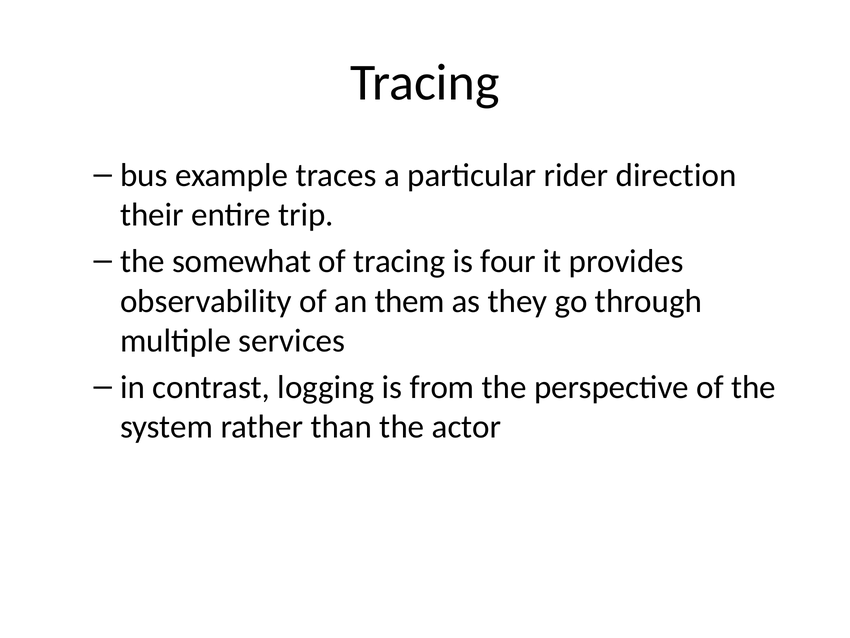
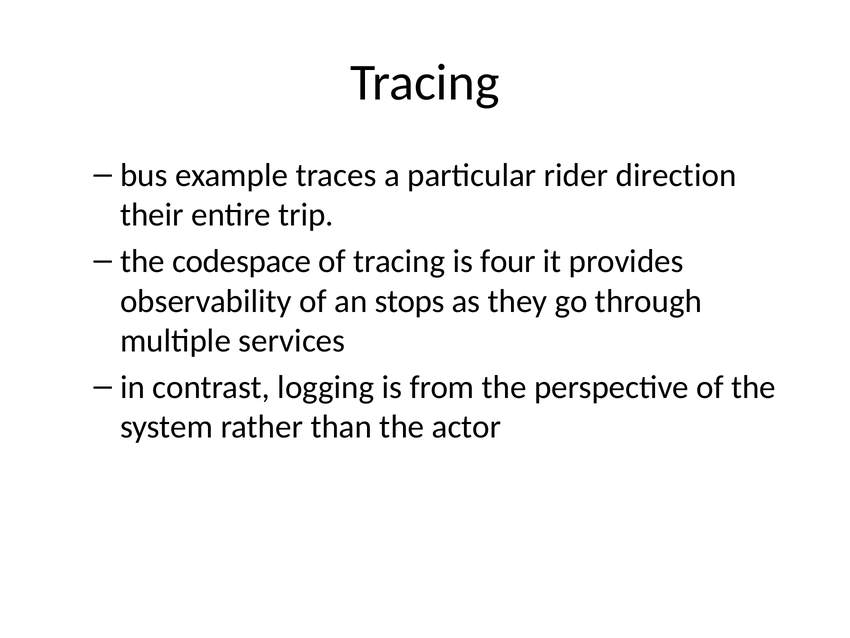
somewhat: somewhat -> codespace (242, 261)
them: them -> stops (410, 301)
